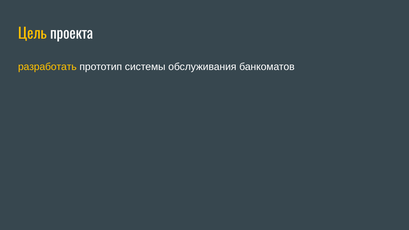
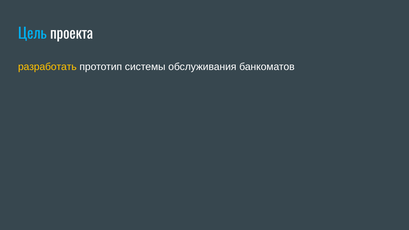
Цель colour: yellow -> light blue (32, 34)
